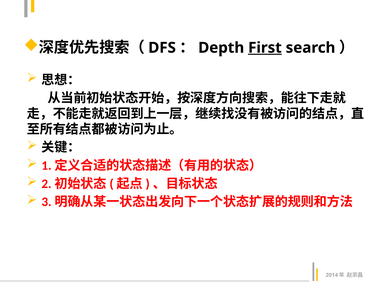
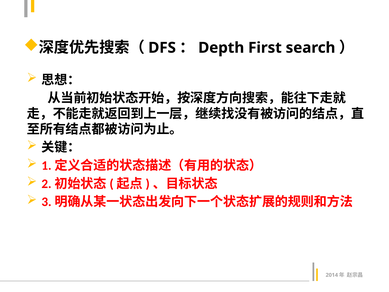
First underline: present -> none (265, 48)
